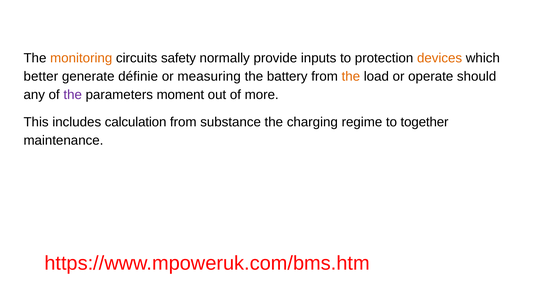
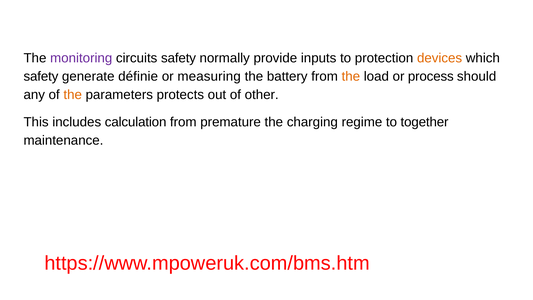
monitoring colour: orange -> purple (81, 58)
better: better -> safety (41, 76)
operate: operate -> process (431, 76)
the colour: purple -> orange (73, 95)
moment: moment -> protects (180, 95)
more: more -> other (262, 95)
substance: substance -> premature (231, 122)
